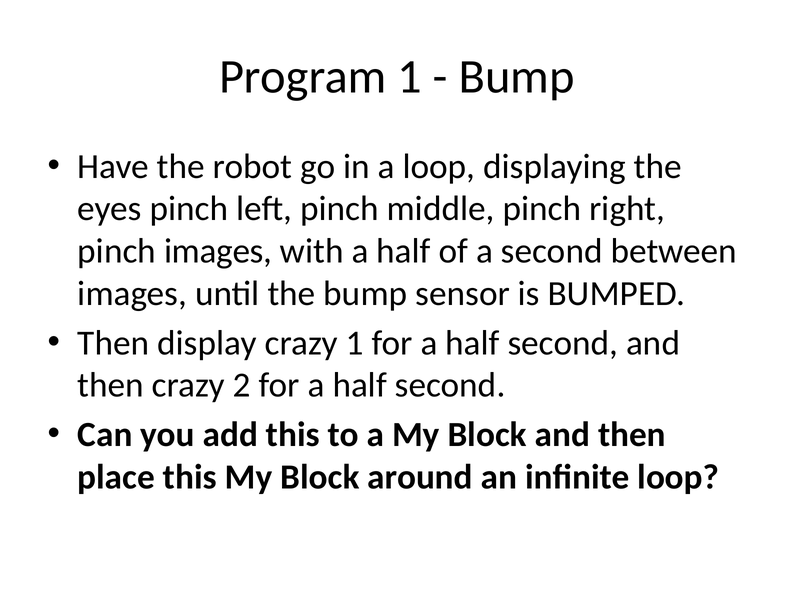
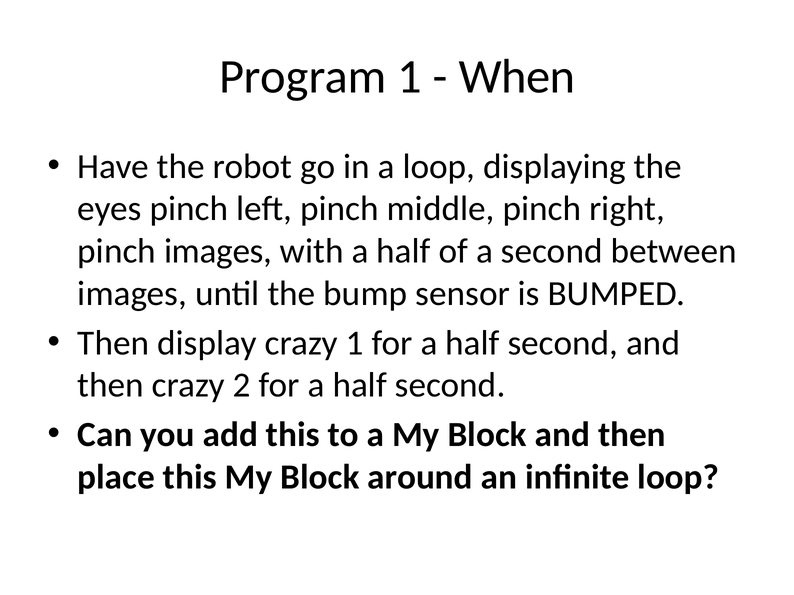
Bump: Bump -> When (517, 77)
